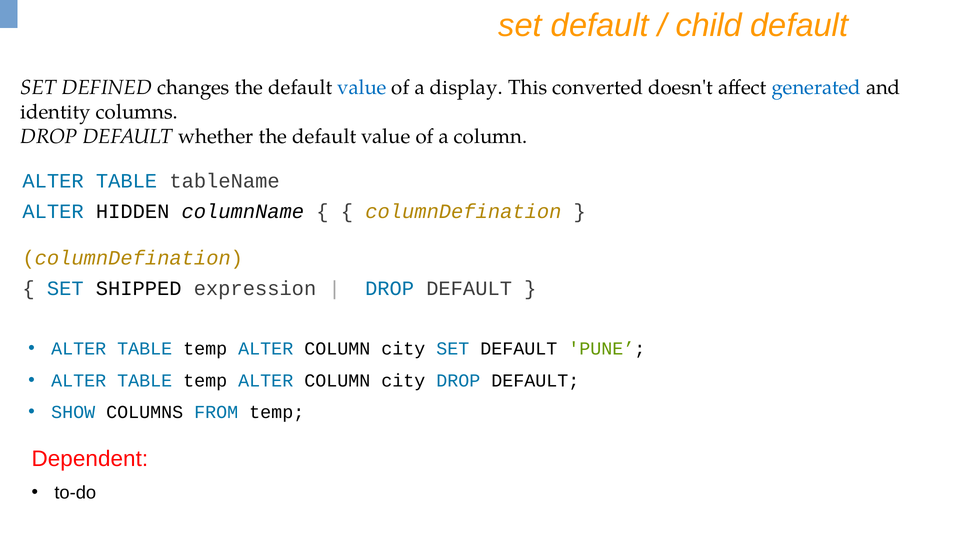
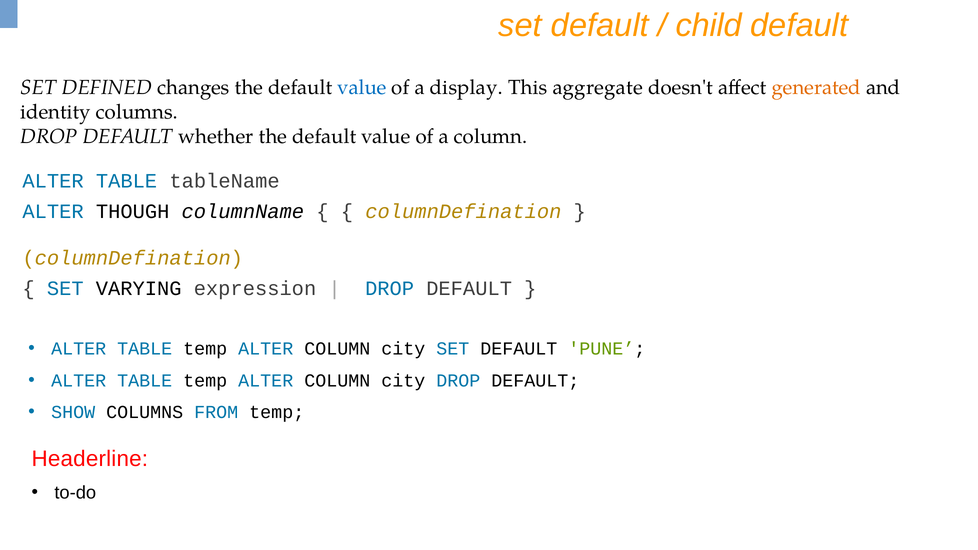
converted: converted -> aggregate (598, 88)
generated colour: blue -> orange (816, 88)
HIDDEN: HIDDEN -> THOUGH (133, 212)
SHIPPED: SHIPPED -> VARYING (139, 289)
Dependent: Dependent -> Headerline (90, 459)
